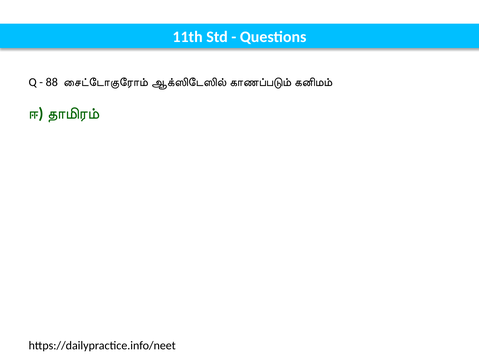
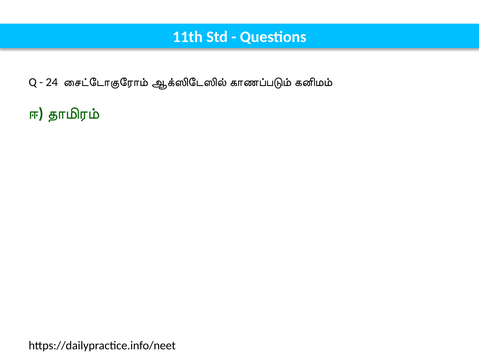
88: 88 -> 24 (52, 82)
